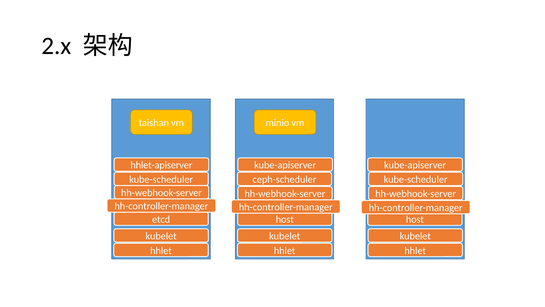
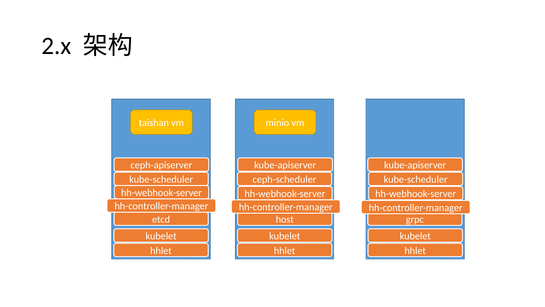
hhlet-apiserver: hhlet-apiserver -> ceph-apiserver (161, 165)
host: host -> grpc (415, 219)
